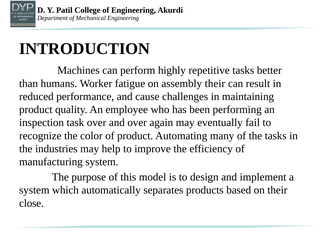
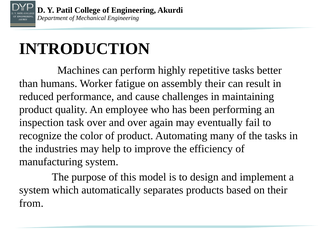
close: close -> from (31, 203)
